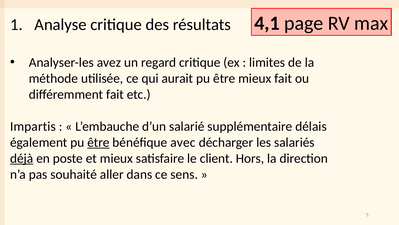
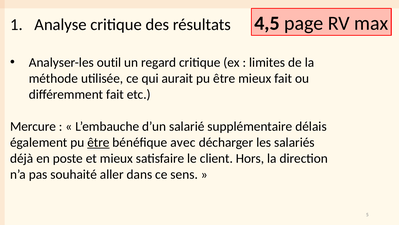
4,1: 4,1 -> 4,5 (267, 23)
avez: avez -> outil (109, 62)
Impartis: Impartis -> Mercure (33, 126)
déjà underline: present -> none (22, 158)
